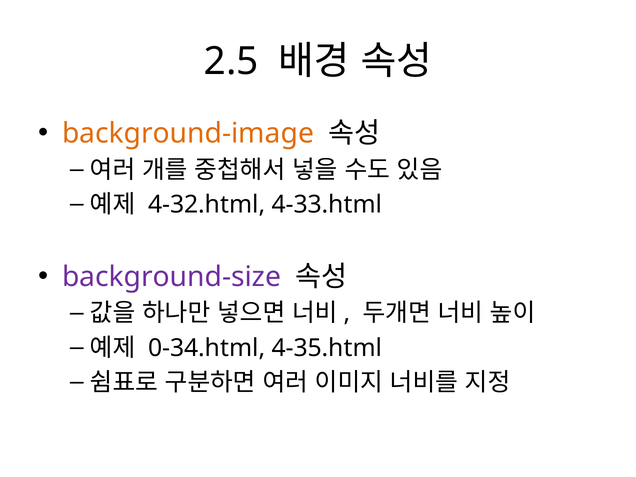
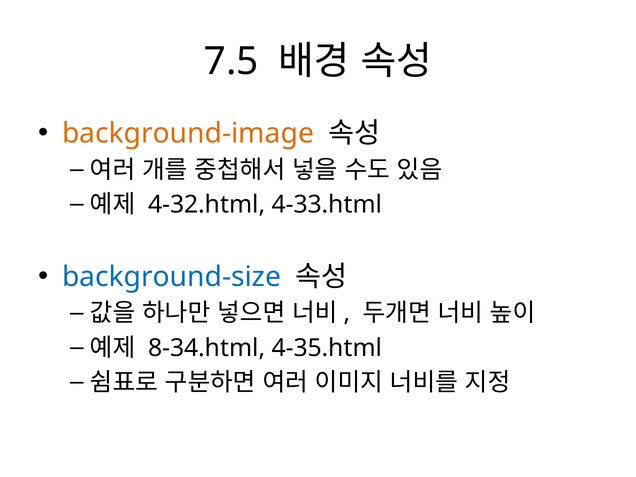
2.5: 2.5 -> 7.5 (231, 62)
background-size colour: purple -> blue (172, 277)
0-34.html: 0-34.html -> 8-34.html (207, 348)
